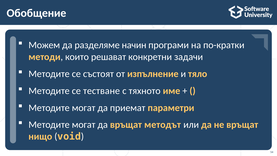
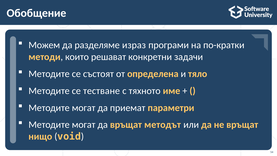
начин: начин -> израз (134, 45)
изпълнение: изпълнение -> определена (153, 74)
